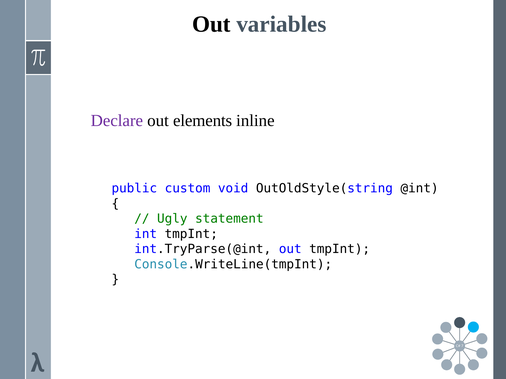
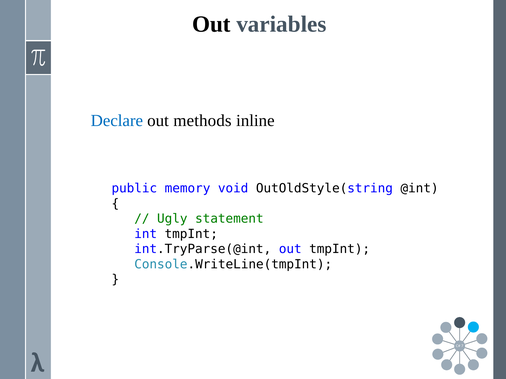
Declare colour: purple -> blue (117, 121)
elements: elements -> methods (202, 121)
custom: custom -> memory (188, 189)
